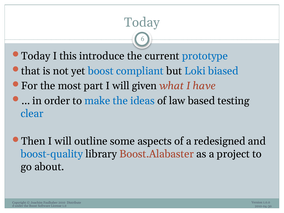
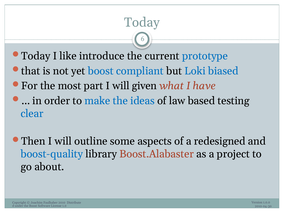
this: this -> like (68, 56)
